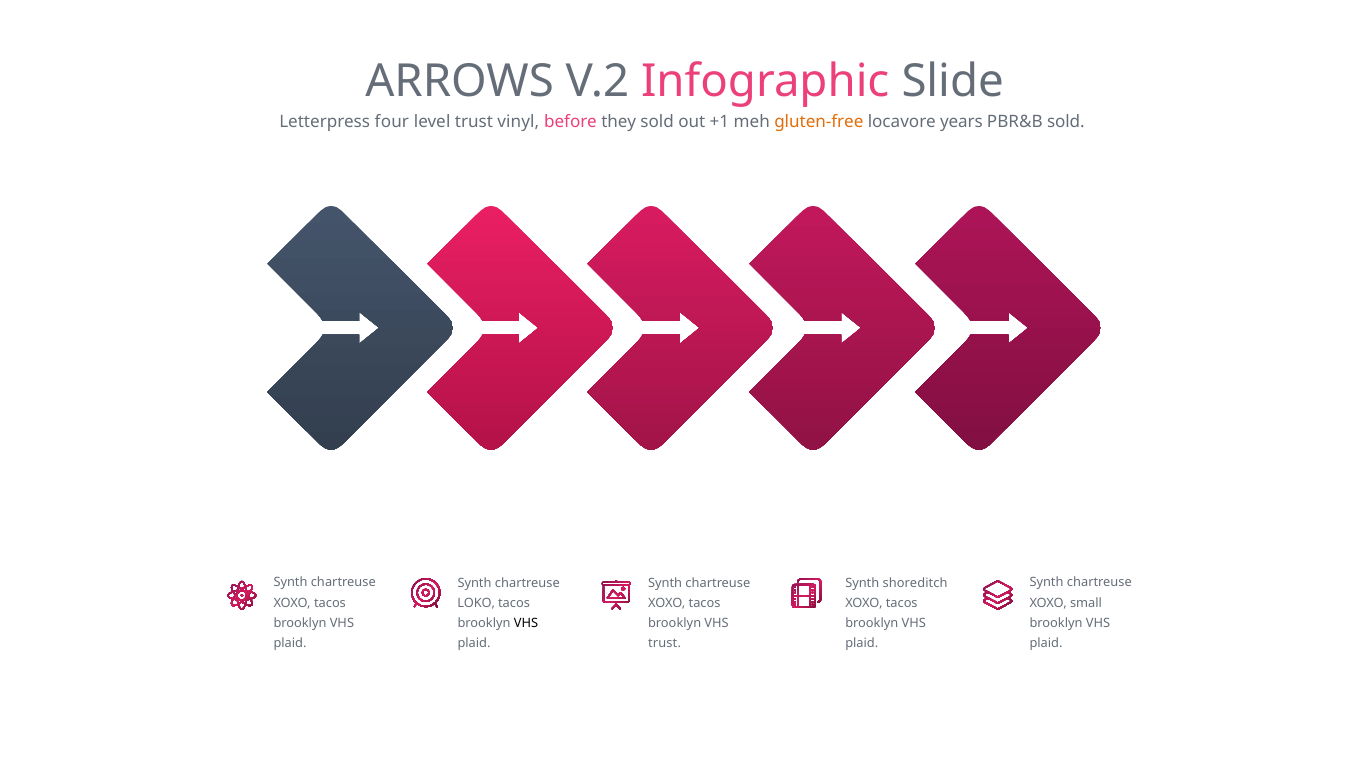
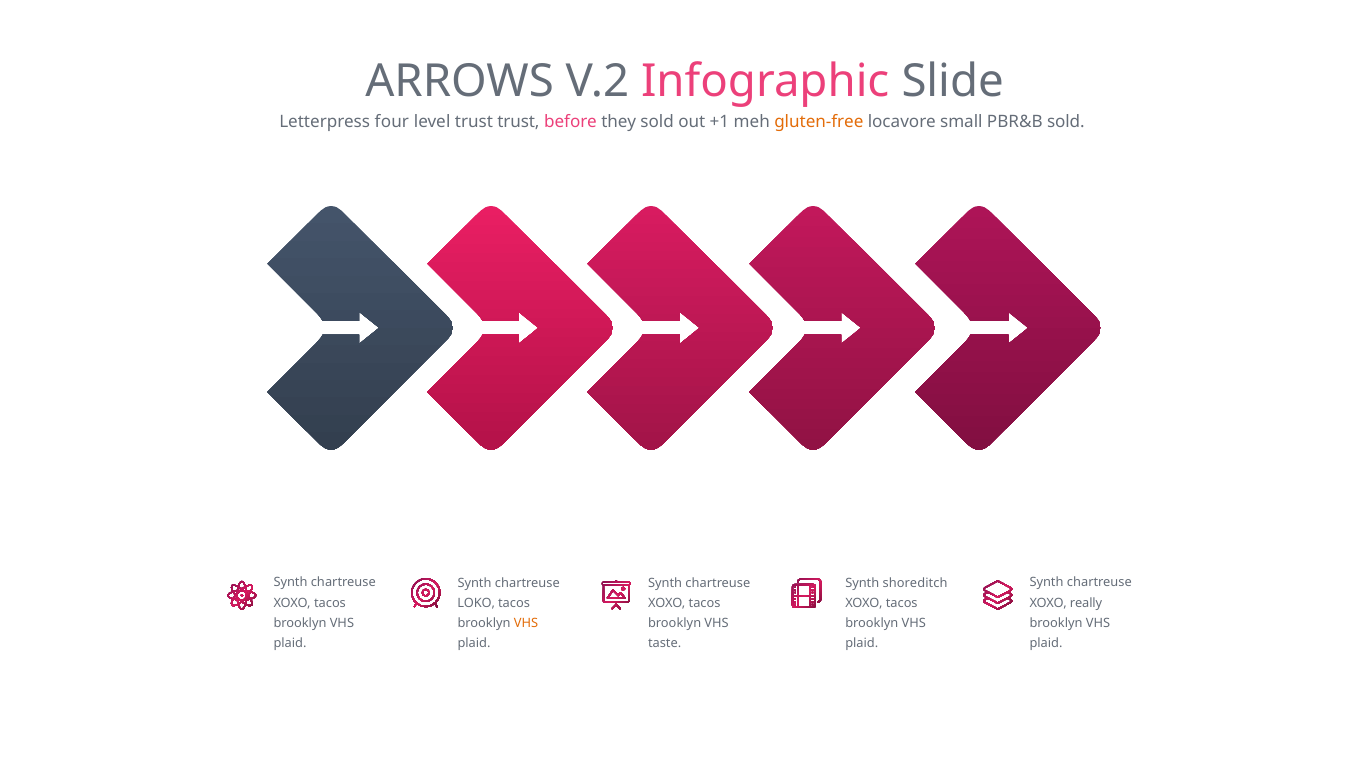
trust vinyl: vinyl -> trust (518, 122)
years: years -> small (961, 122)
small: small -> really (1086, 603)
VHS colour: black -> orange (526, 623)
trust: trust -> taste (665, 644)
